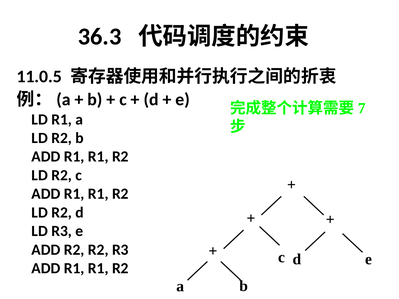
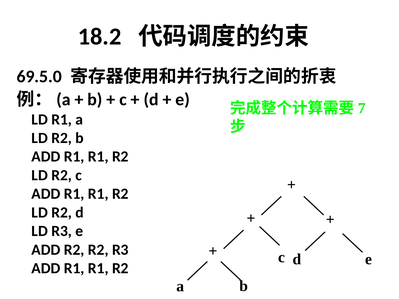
36.3: 36.3 -> 18.2 (100, 37)
11.0.5: 11.0.5 -> 69.5.0 (39, 77)
